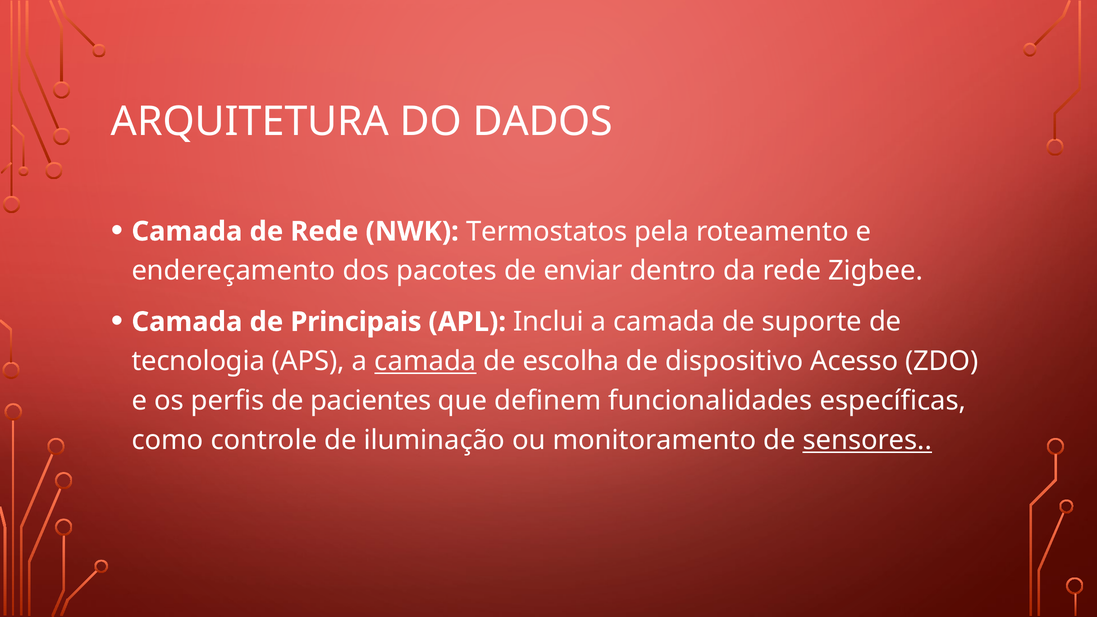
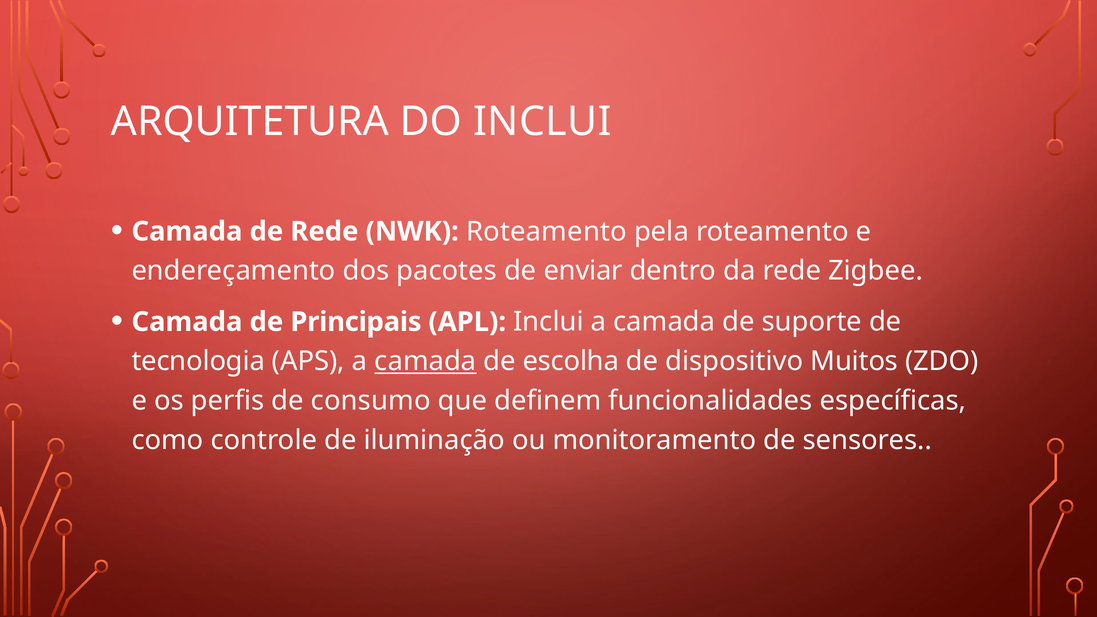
DO DADOS: DADOS -> INCLUI (542, 122)
NWK Termostatos: Termostatos -> Roteamento (546, 231)
Acesso: Acesso -> Muitos (854, 361)
pacientes: pacientes -> consumo (371, 401)
sensores underline: present -> none (867, 440)
